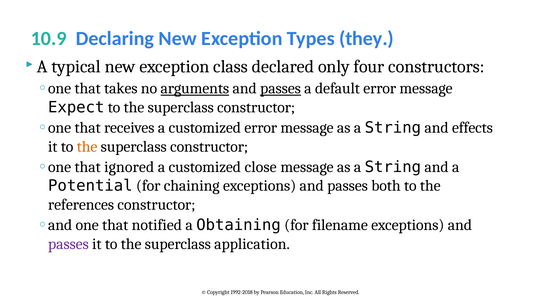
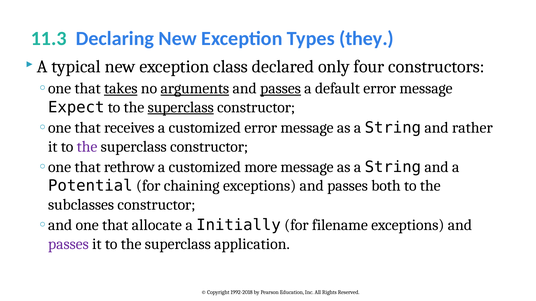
10.9: 10.9 -> 11.3 (49, 39)
takes underline: none -> present (121, 89)
superclass underline: none -> present (181, 107)
effects: effects -> rather (472, 128)
the colour: orange -> purple (87, 147)
ignored: ignored -> rethrow (129, 167)
close: close -> more (261, 167)
references: references -> subclasses (81, 205)
notified: notified -> allocate (157, 226)
Obtaining: Obtaining -> Initially (239, 226)
